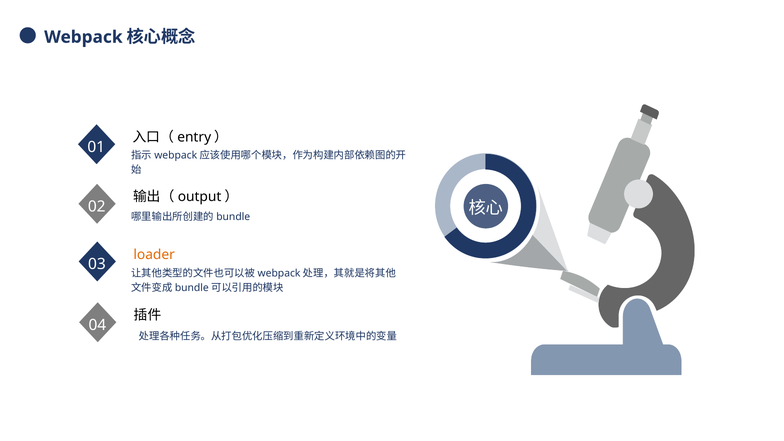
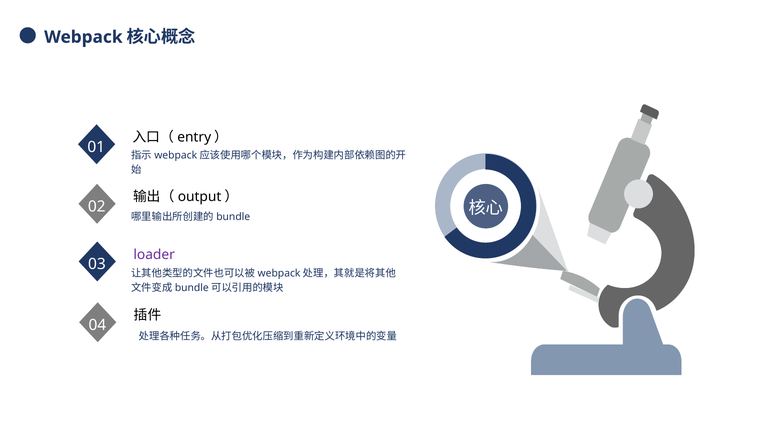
loader colour: orange -> purple (154, 255)
